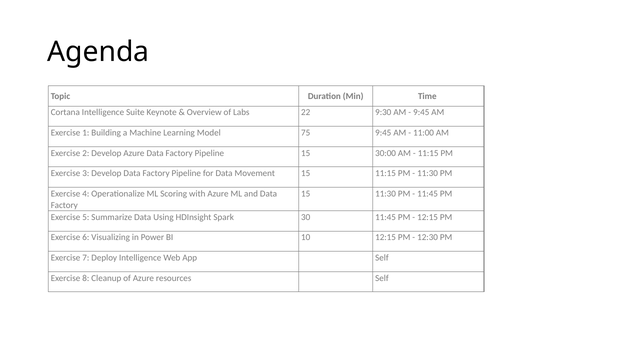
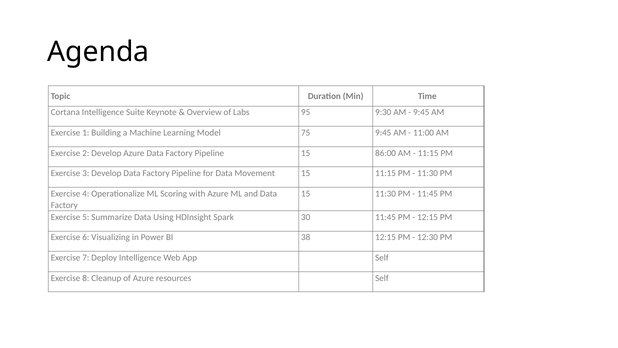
22: 22 -> 95 (306, 112)
30:00: 30:00 -> 86:00 (386, 153)
10: 10 -> 38 (306, 237)
